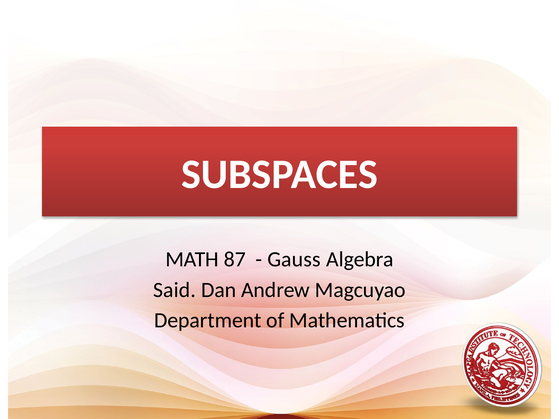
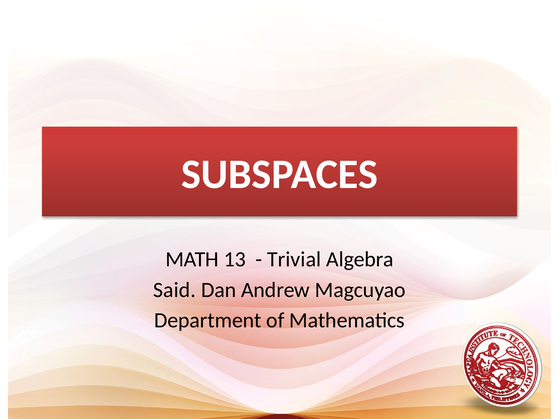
87: 87 -> 13 (235, 260)
Gauss: Gauss -> Trivial (294, 260)
